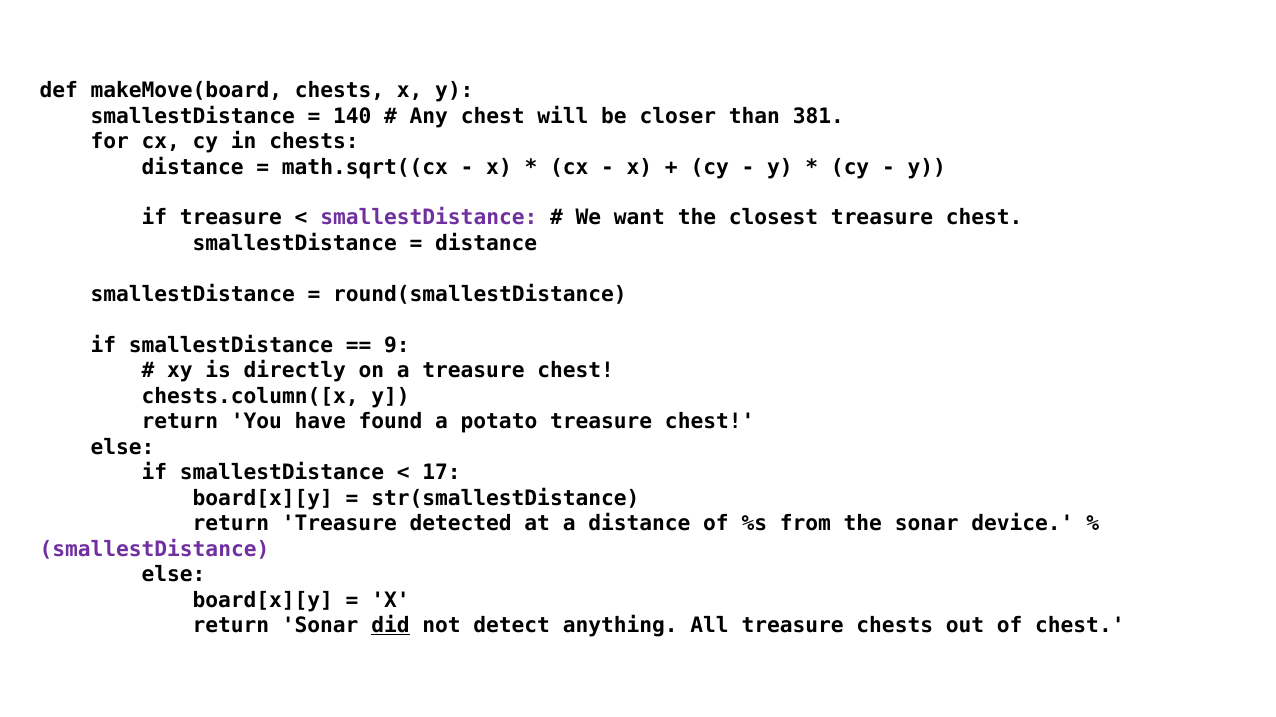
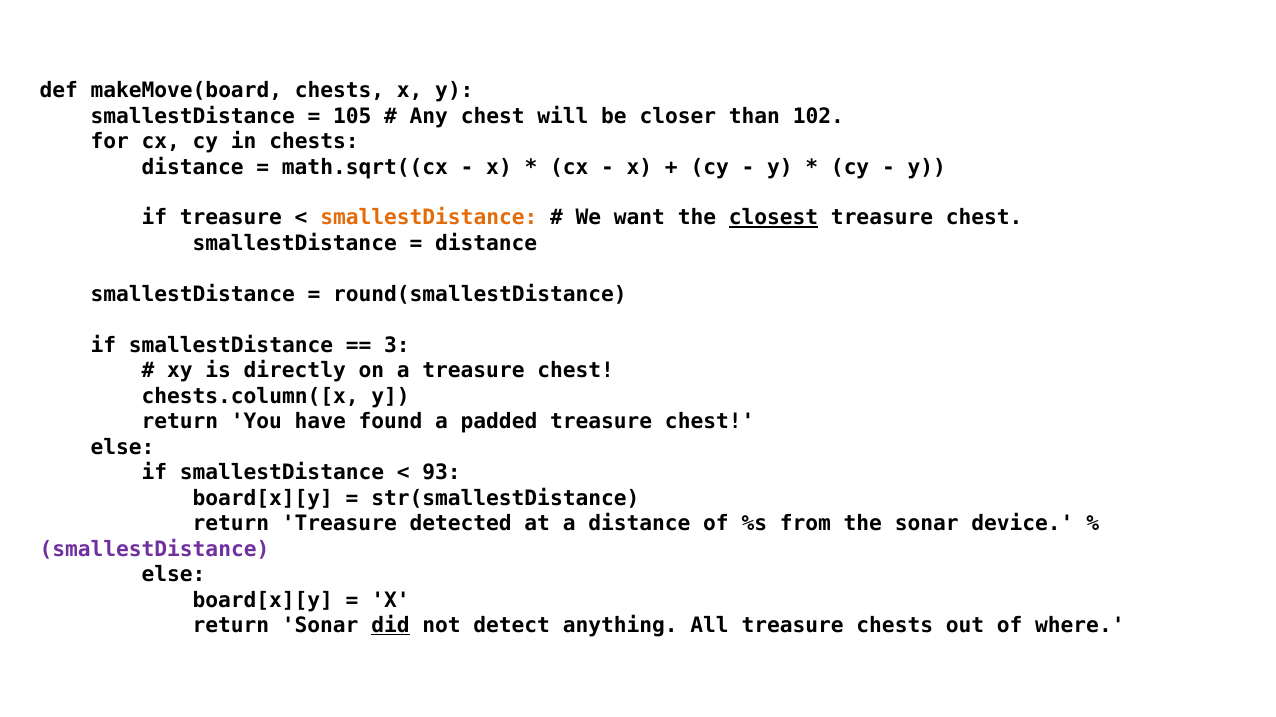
140: 140 -> 105 (352, 116)
381: 381 -> 102 (818, 116)
smallestDistance colour: purple -> orange (429, 218)
closest underline: none -> present (773, 218)
9: 9 -> 3 (397, 346)
potato: potato -> padded (499, 422)
17: 17 -> 93 (442, 473)
of chest: chest -> where (1080, 626)
